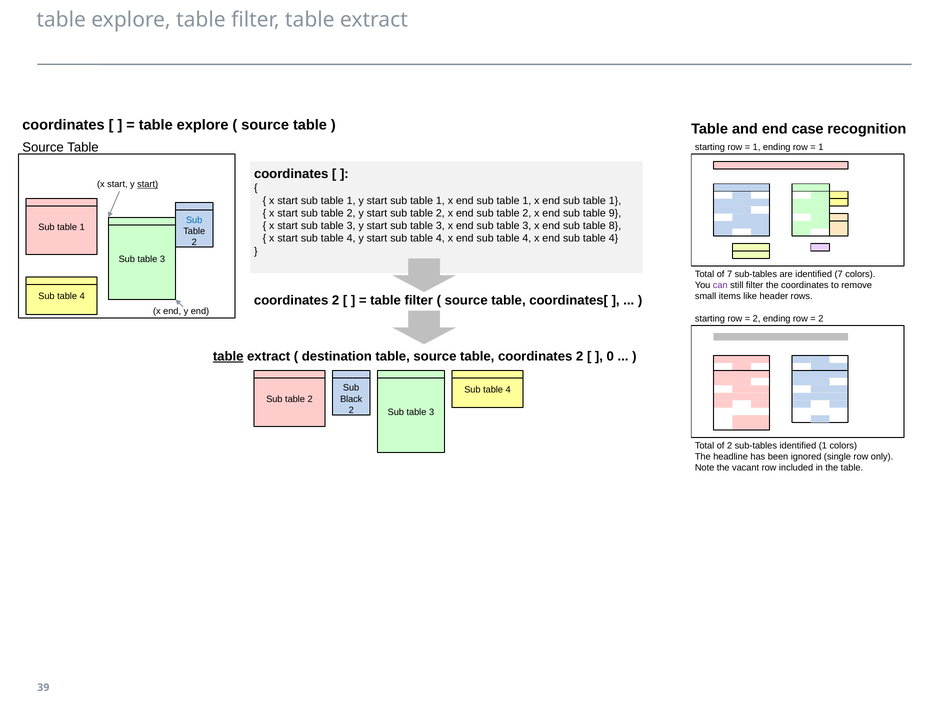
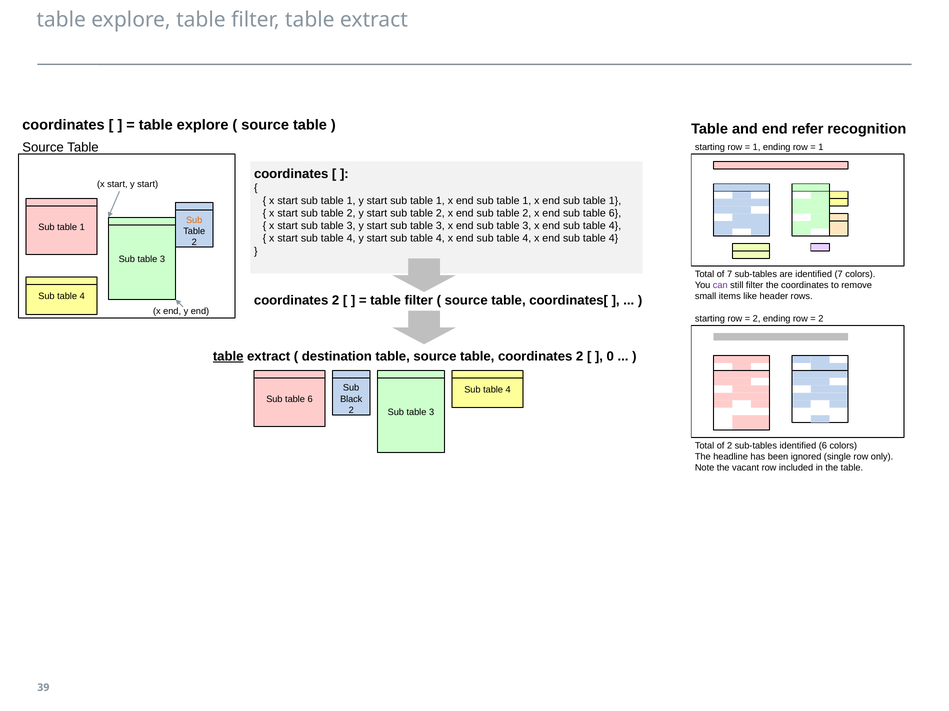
case: case -> refer (808, 129)
start underline: present -> none (148, 185)
end sub table 9: 9 -> 6 (615, 213)
Sub colour: blue -> orange (194, 220)
8: 8 -> 4 (615, 226)
2: 2 -> 6 (310, 399)
identified 1: 1 -> 6 (823, 446)
